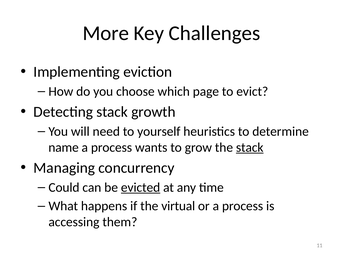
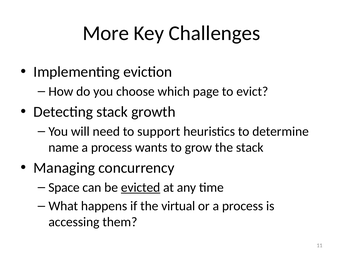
yourself: yourself -> support (159, 132)
stack underline: present -> none (250, 148)
Could: Could -> Space (64, 188)
